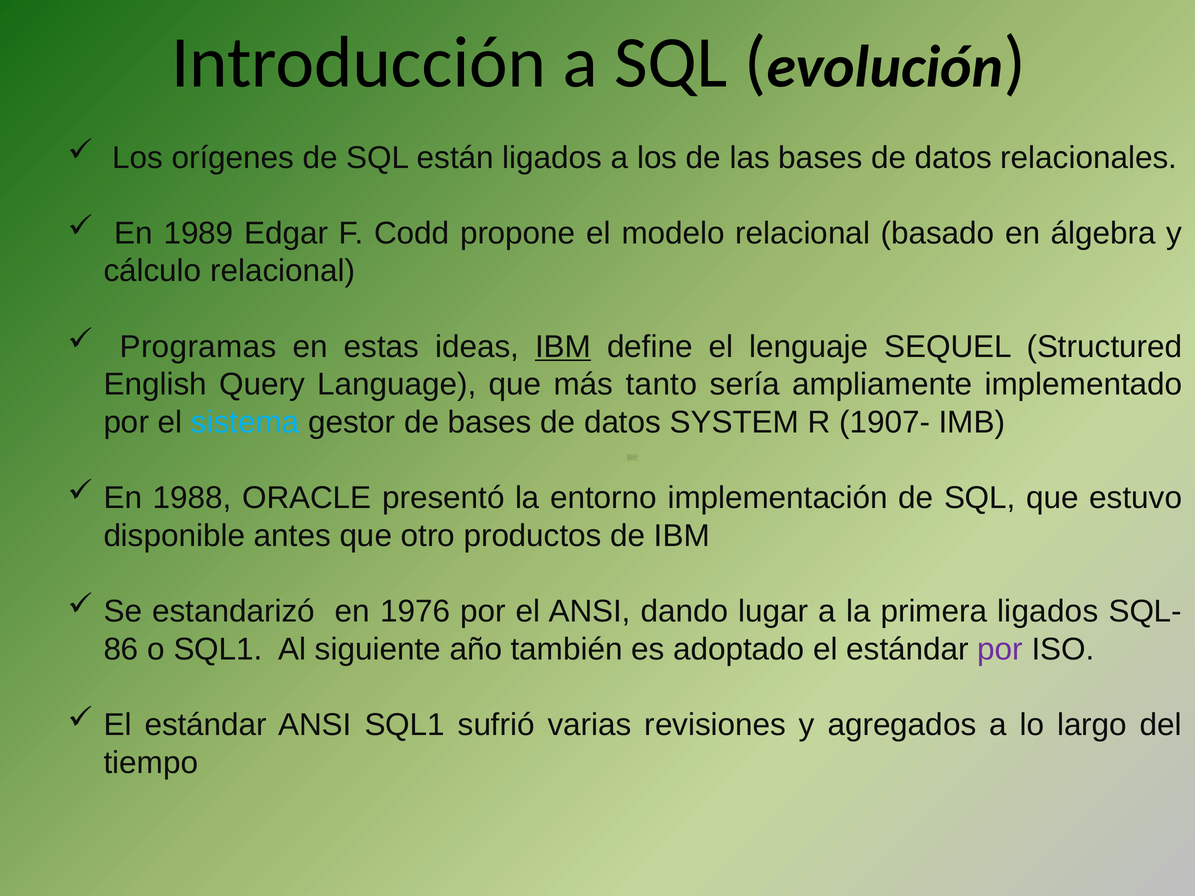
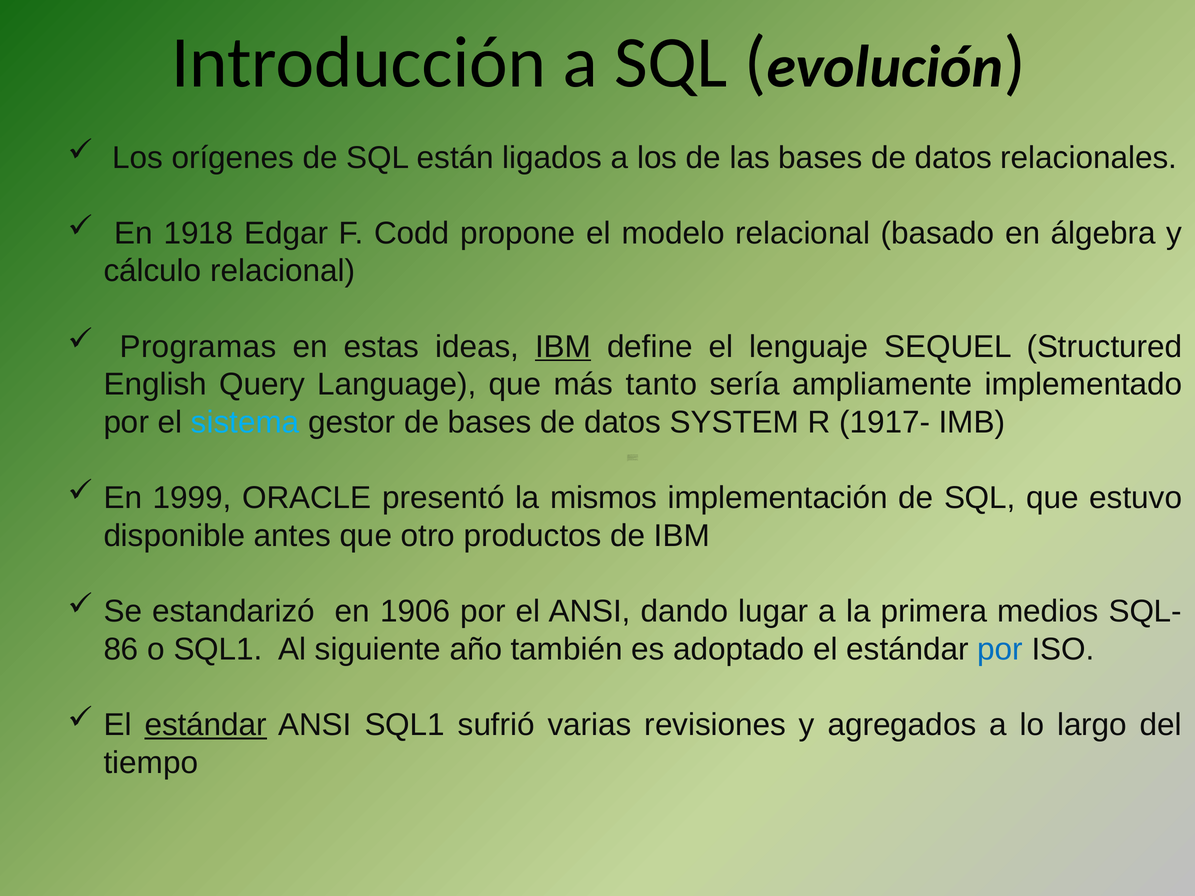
1989: 1989 -> 1918 (198, 233)
1907-: 1907- -> 1917- (885, 422)
1988: 1988 -> 1999 (192, 498)
entorno: entorno -> mismos (604, 498)
1976: 1976 -> 1906 (415, 612)
primera ligados: ligados -> medios (1048, 612)
por colour: purple -> blue (1000, 649)
estándar underline: none -> present (206, 725)
